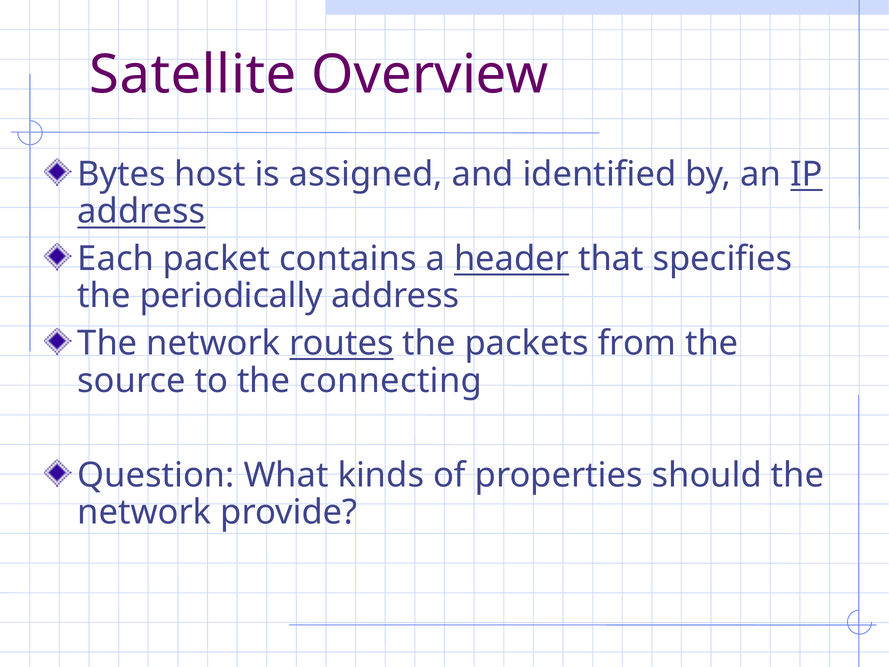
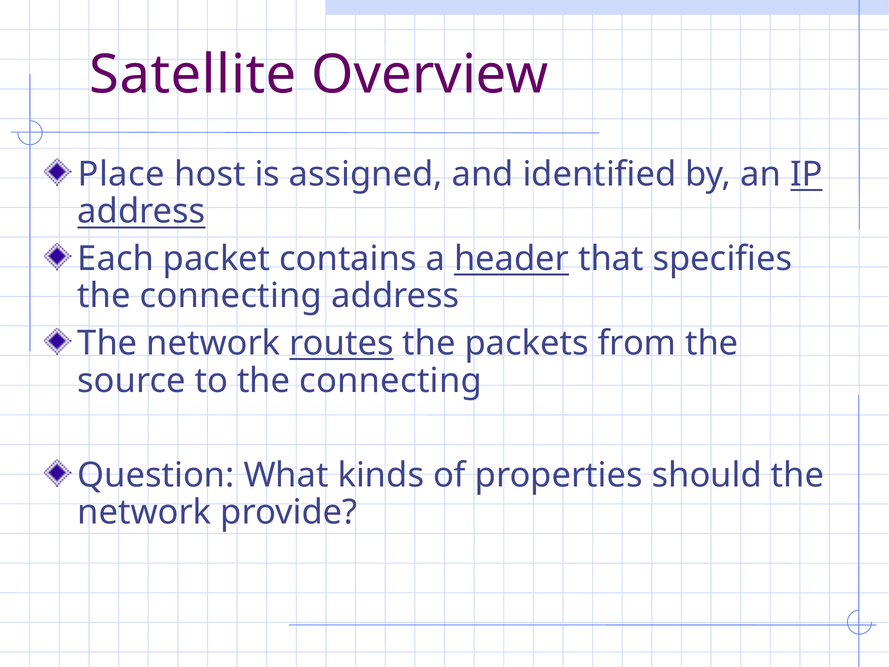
Bytes: Bytes -> Place (121, 174)
periodically: periodically -> connecting (231, 296)
